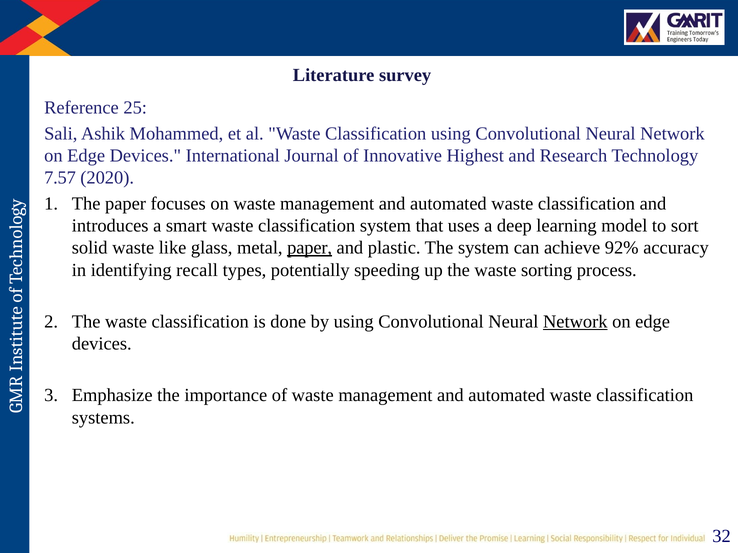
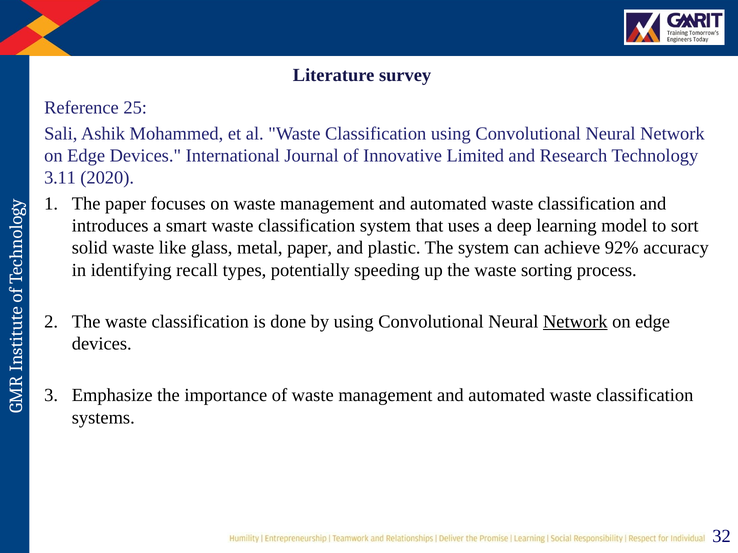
Highest: Highest -> Limited (475, 156)
7.57: 7.57 -> 3.11 (60, 178)
paper underline: present -> none (310, 248)
